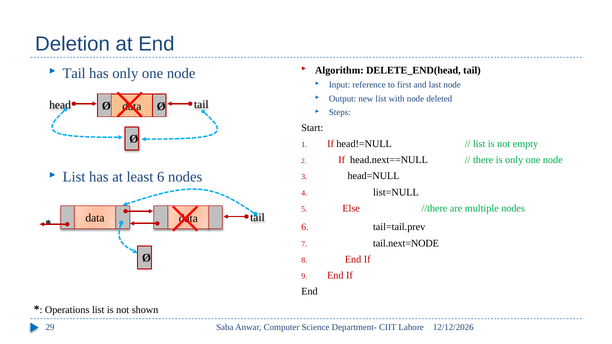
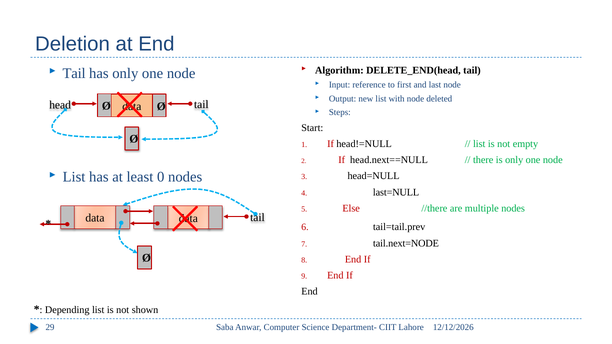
least 6: 6 -> 0 (161, 177)
list=NULL: list=NULL -> last=NULL (396, 192)
Operations: Operations -> Depending (67, 310)
